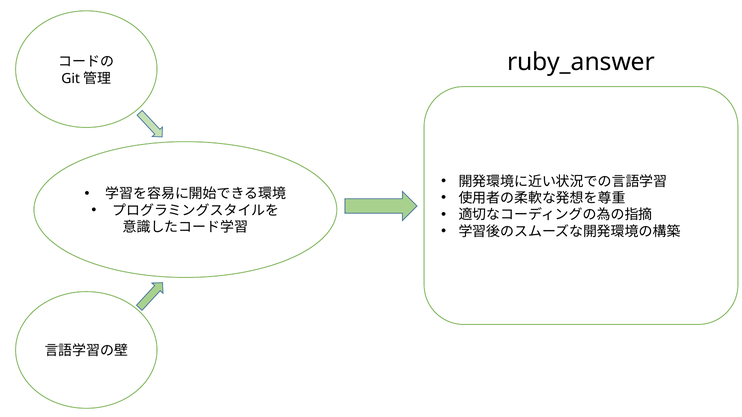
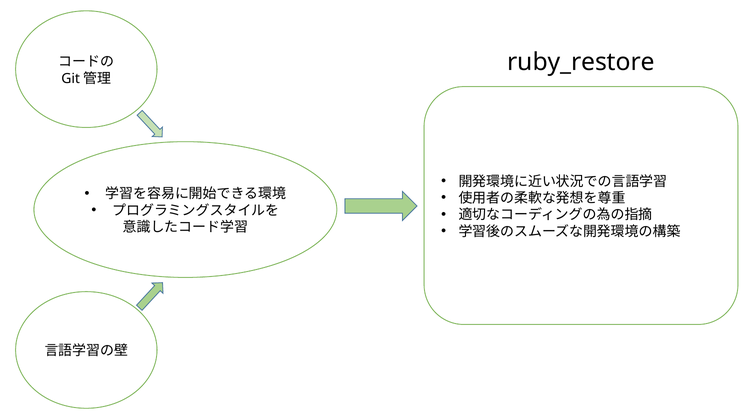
ruby_answer: ruby_answer -> ruby_restore (581, 62)
